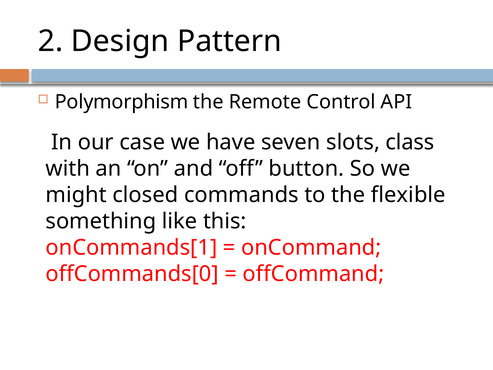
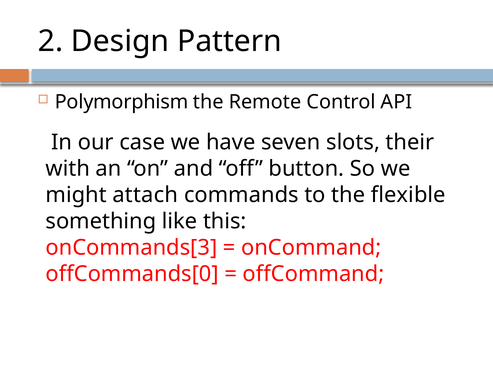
class: class -> their (410, 142)
closed: closed -> attach (145, 195)
onCommands[1: onCommands[1 -> onCommands[3 (131, 247)
